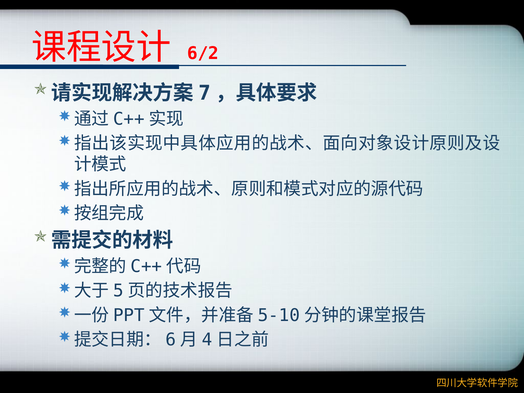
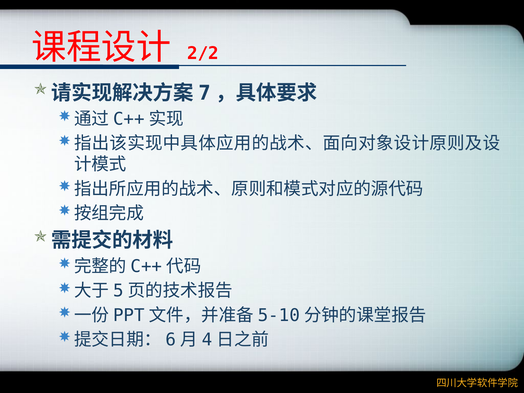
6/2: 6/2 -> 2/2 (203, 53)
